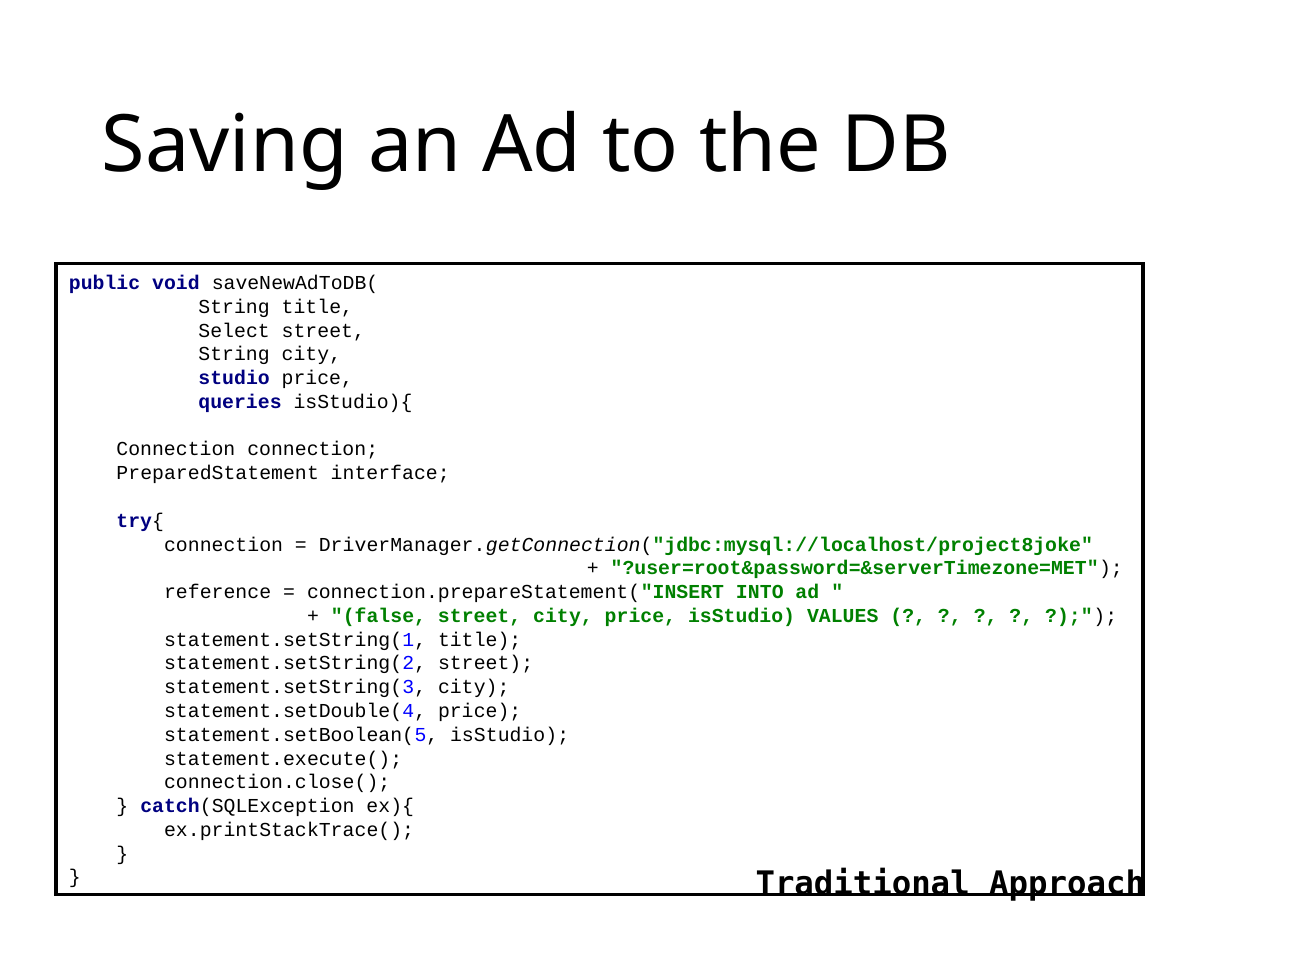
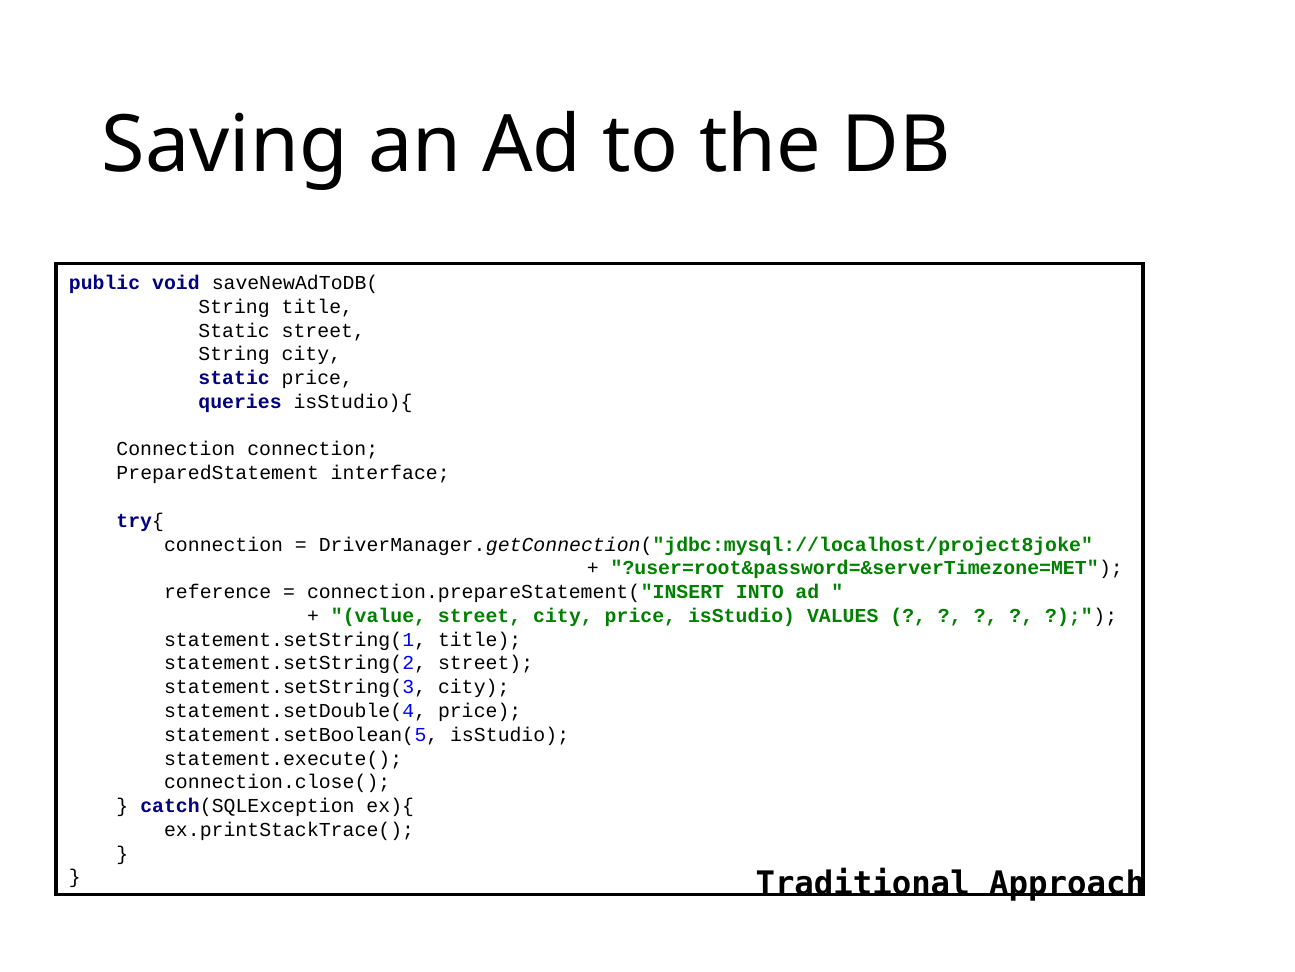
Select: Select -> Static (234, 330)
studio: studio -> static (234, 378)
false: false -> value (378, 615)
